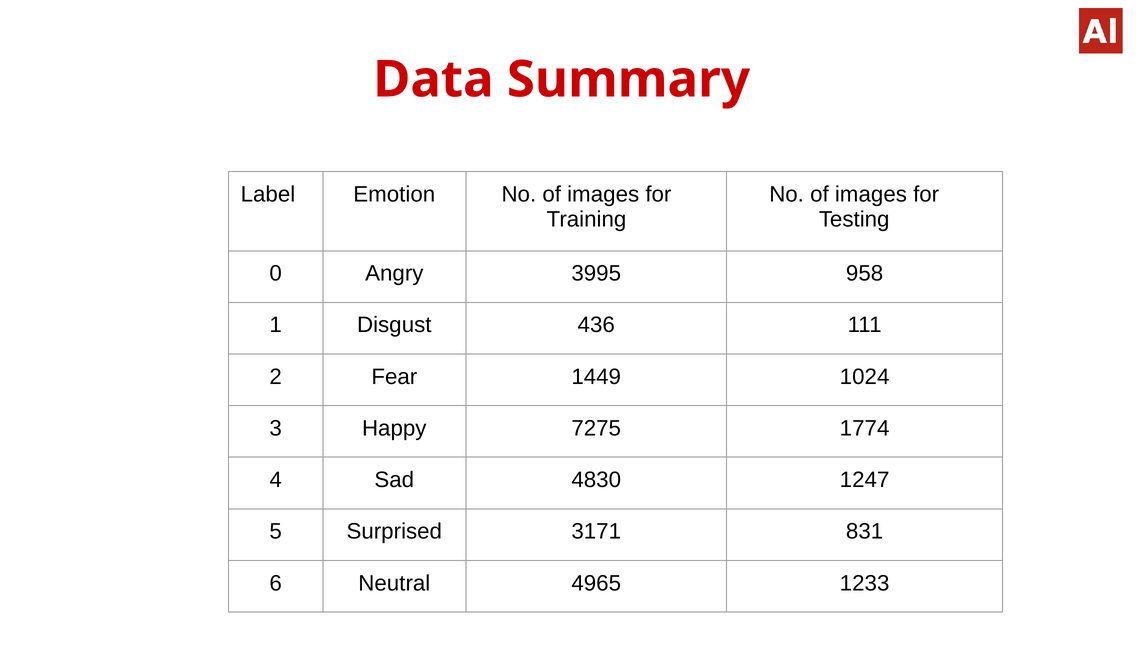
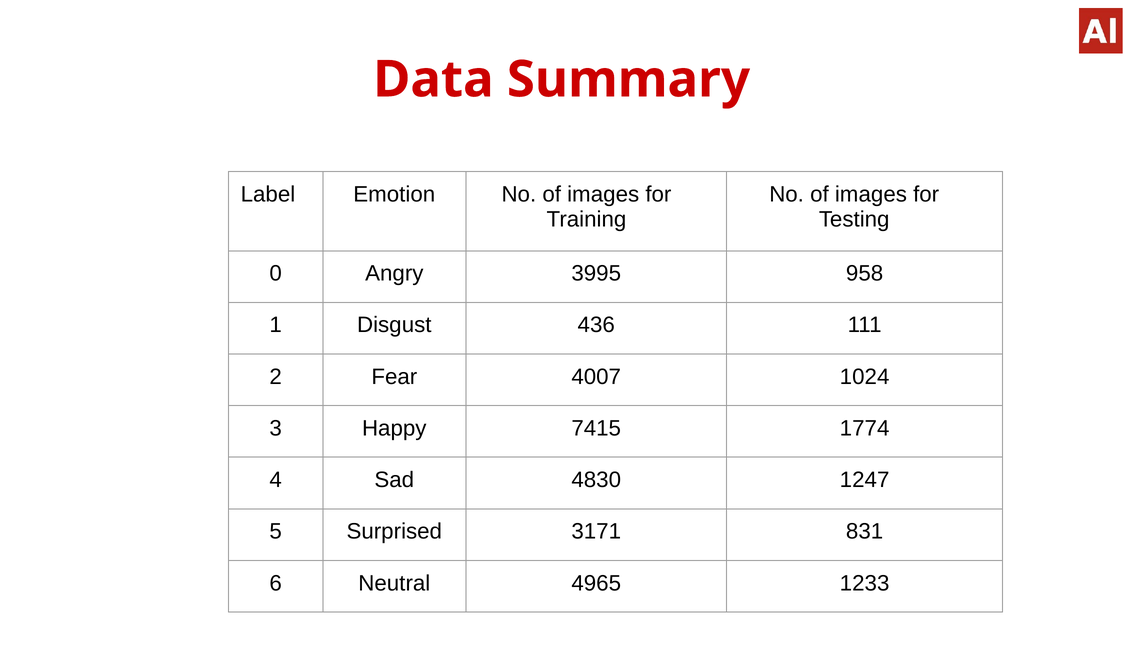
1449: 1449 -> 4007 (596, 377)
7275: 7275 -> 7415 (596, 428)
